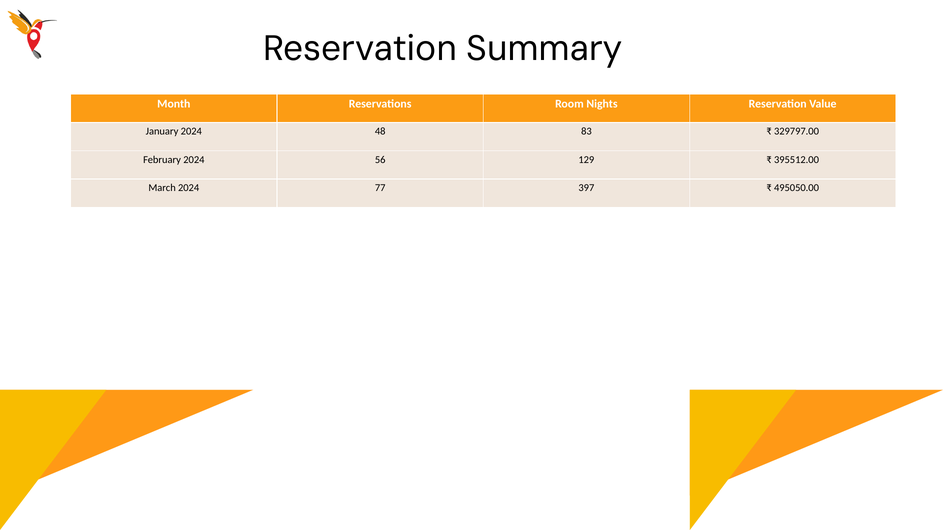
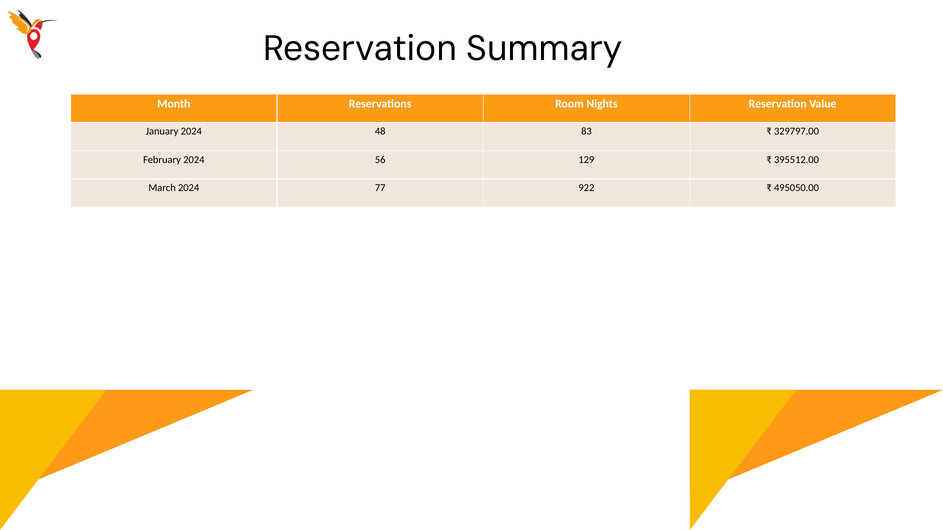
397: 397 -> 922 (586, 188)
